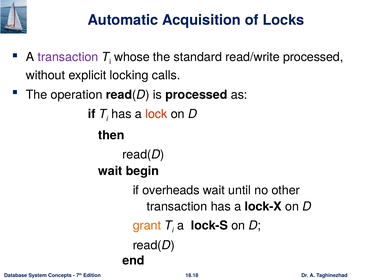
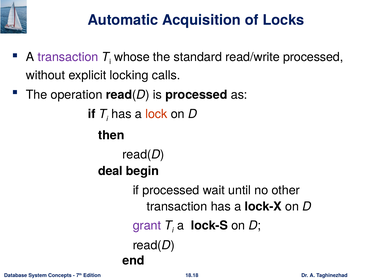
wait: wait -> deal (110, 171)
if overheads: overheads -> processed (171, 190)
grant colour: orange -> purple (147, 225)
